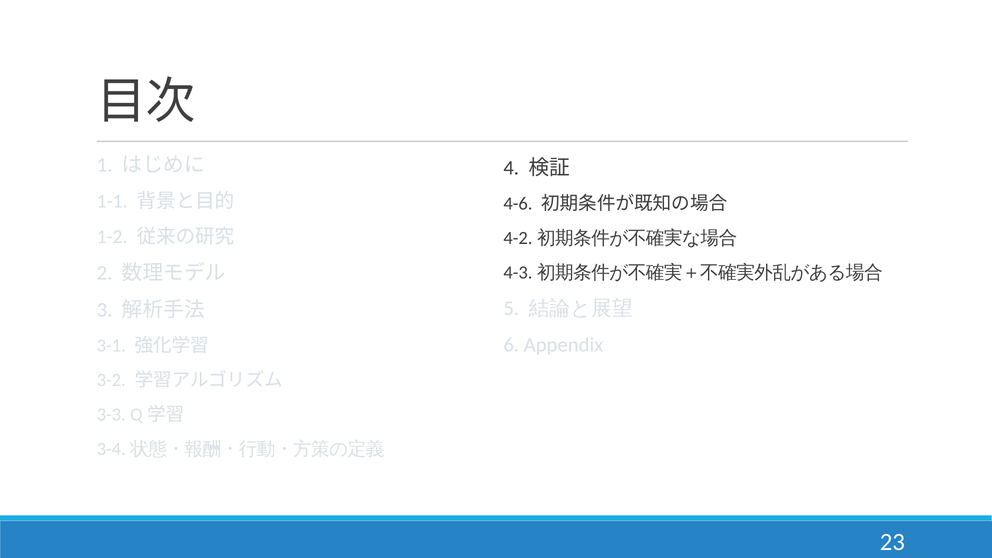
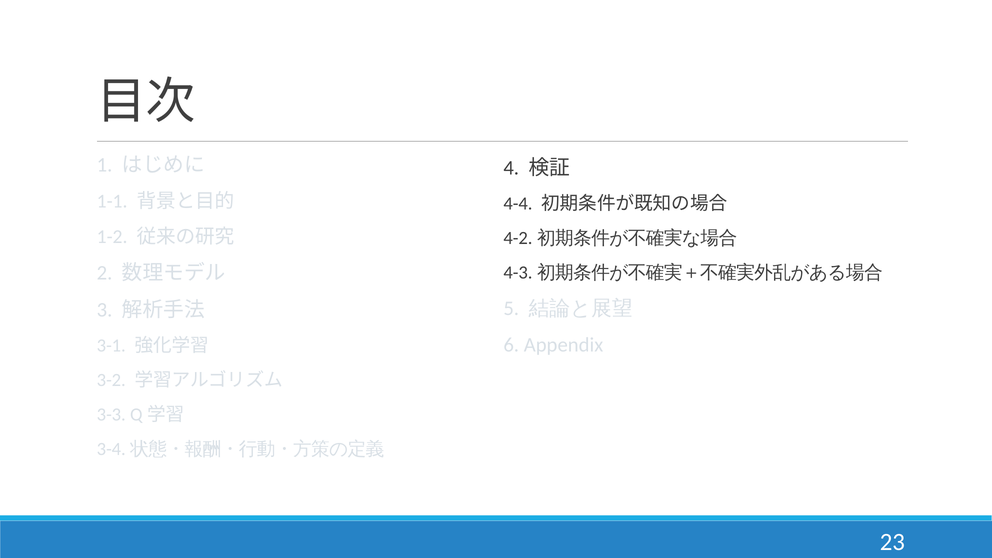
4-6: 4-6 -> 4-4 (518, 204)
